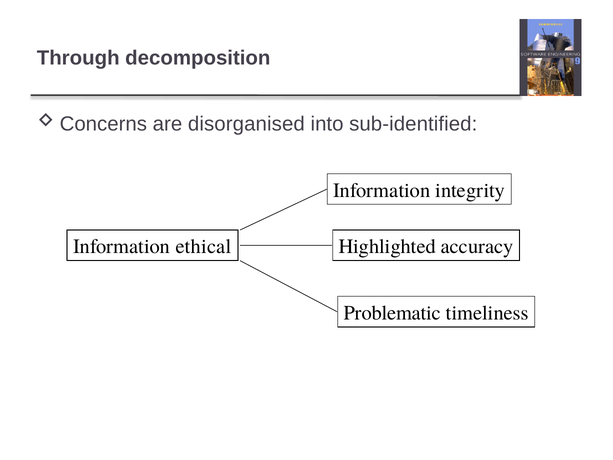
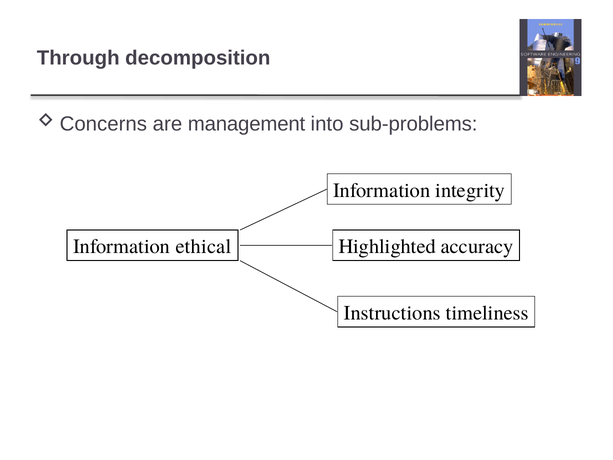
disorganised: disorganised -> management (247, 124)
sub-identified: sub-identified -> sub-problems (413, 124)
Problematic: Problematic -> Instructions (392, 313)
